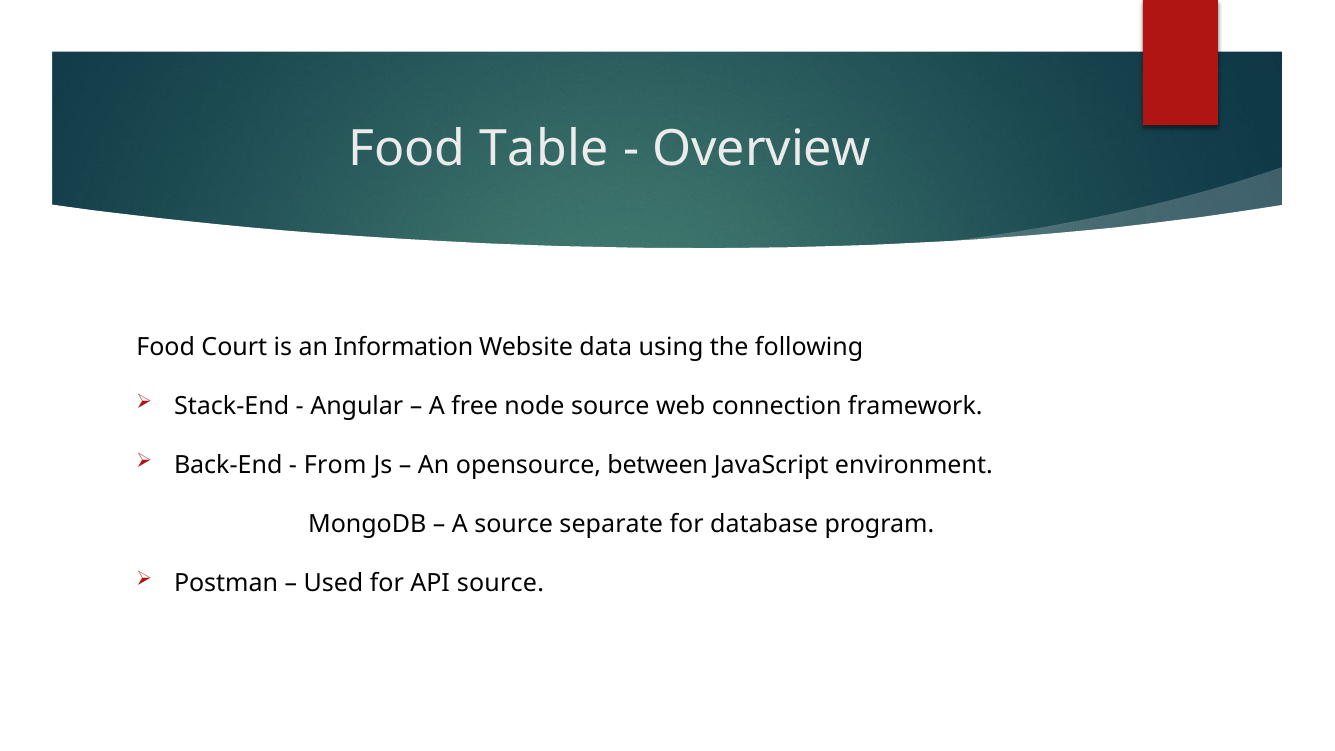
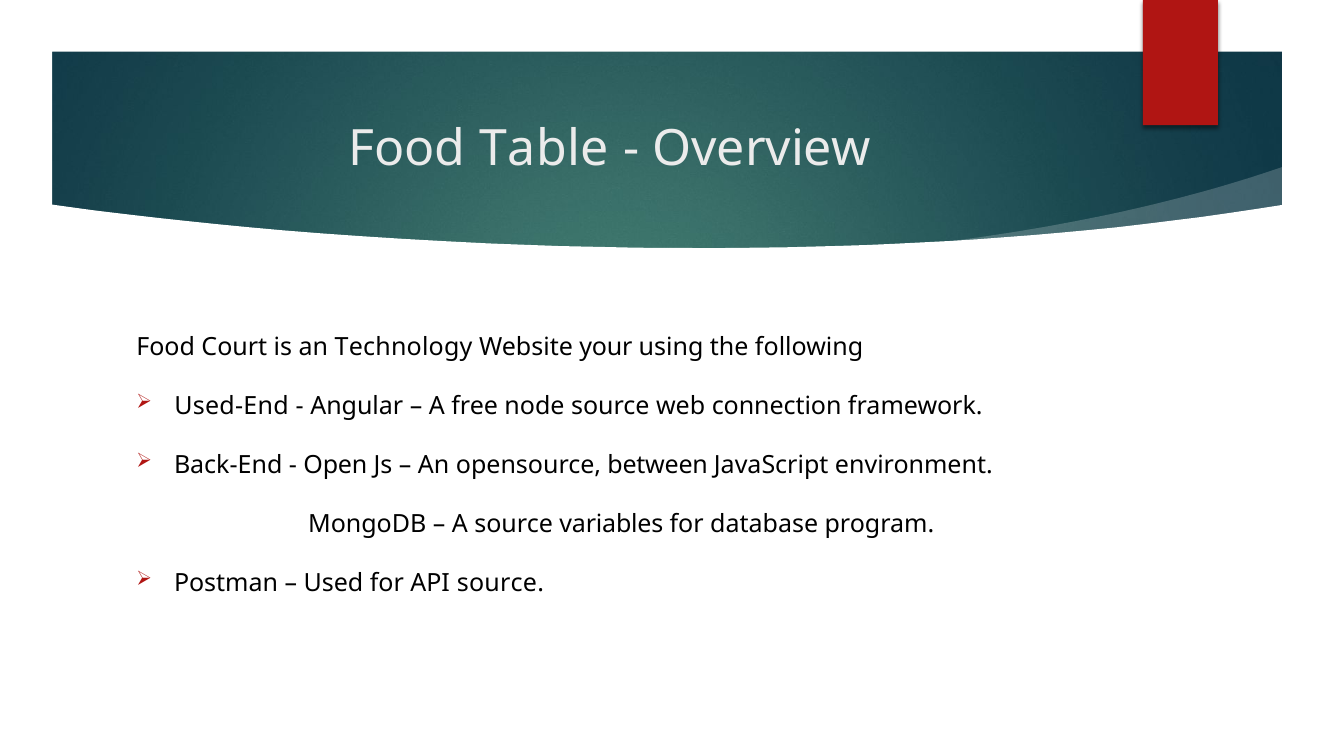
Information: Information -> Technology (404, 347)
data: data -> your (606, 347)
Stack-End: Stack-End -> Used-End (231, 406)
From: From -> Open (335, 465)
separate: separate -> variables (611, 524)
